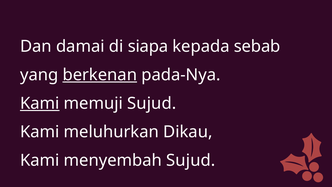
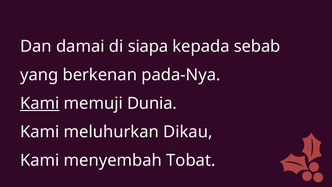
berkenan underline: present -> none (100, 75)
memuji Sujud: Sujud -> Dunia (152, 103)
menyembah Sujud: Sujud -> Tobat (191, 160)
